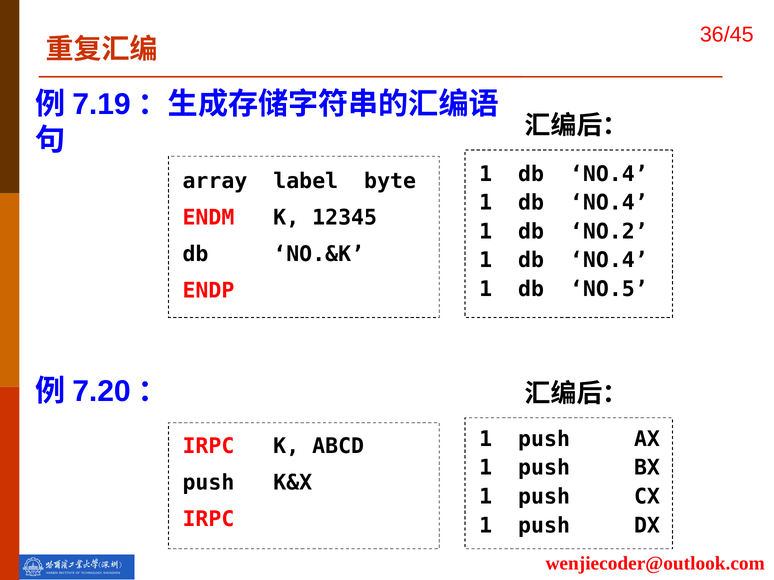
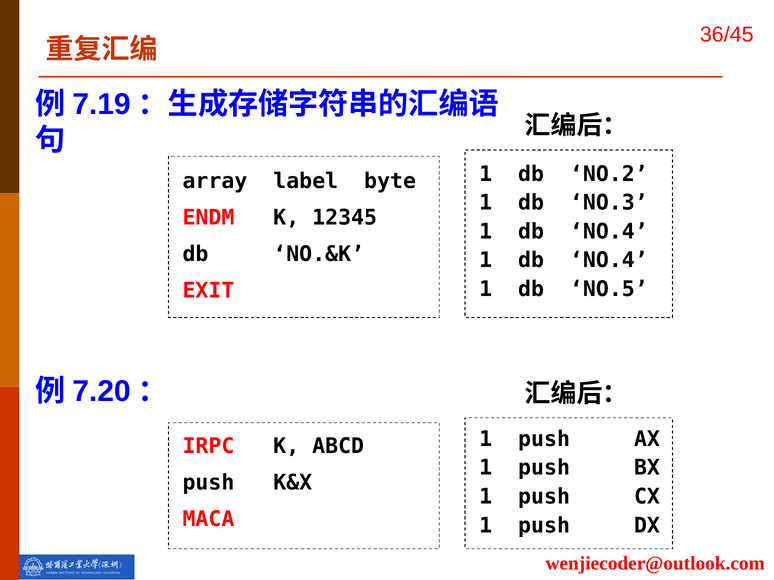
NO.4: NO.4 -> NO.2 (609, 174)
NO.4: NO.4 -> NO.3 (609, 203)
NO.2: NO.2 -> NO.4 (609, 232)
ENDP: ENDP -> EXIT (208, 291)
IRPC: IRPC -> MACA (208, 520)
